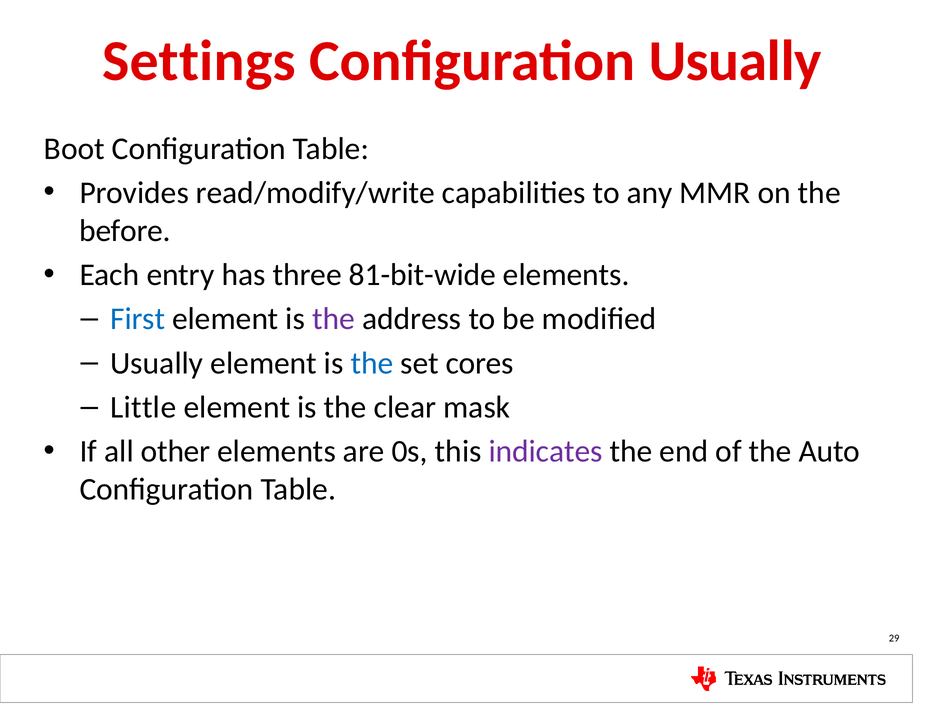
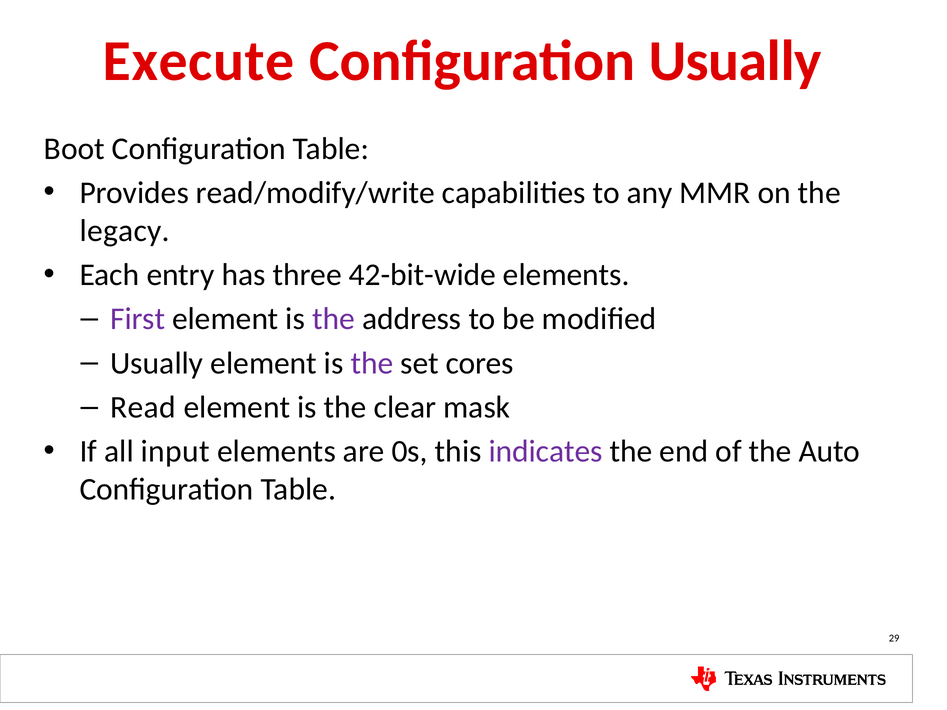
Settings: Settings -> Execute (199, 61)
before: before -> legacy (125, 231)
81-bit-wide: 81-bit-wide -> 42-bit-wide (422, 275)
First colour: blue -> purple (138, 319)
the colour: blue -> purple (372, 363)
Little: Little -> Read (143, 407)
other: other -> input (175, 452)
